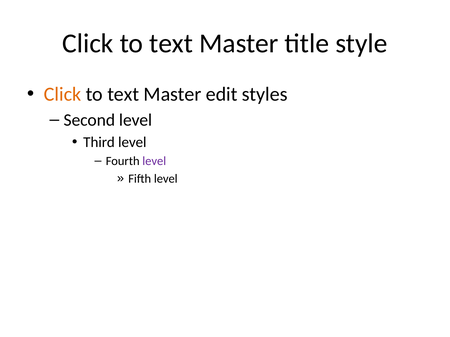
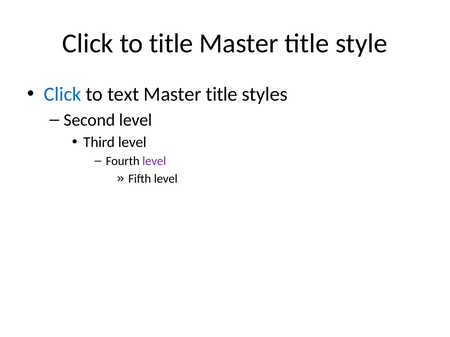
text: text -> title (171, 44)
Click colour: orange -> blue (63, 94)
edit: edit -> title (222, 94)
